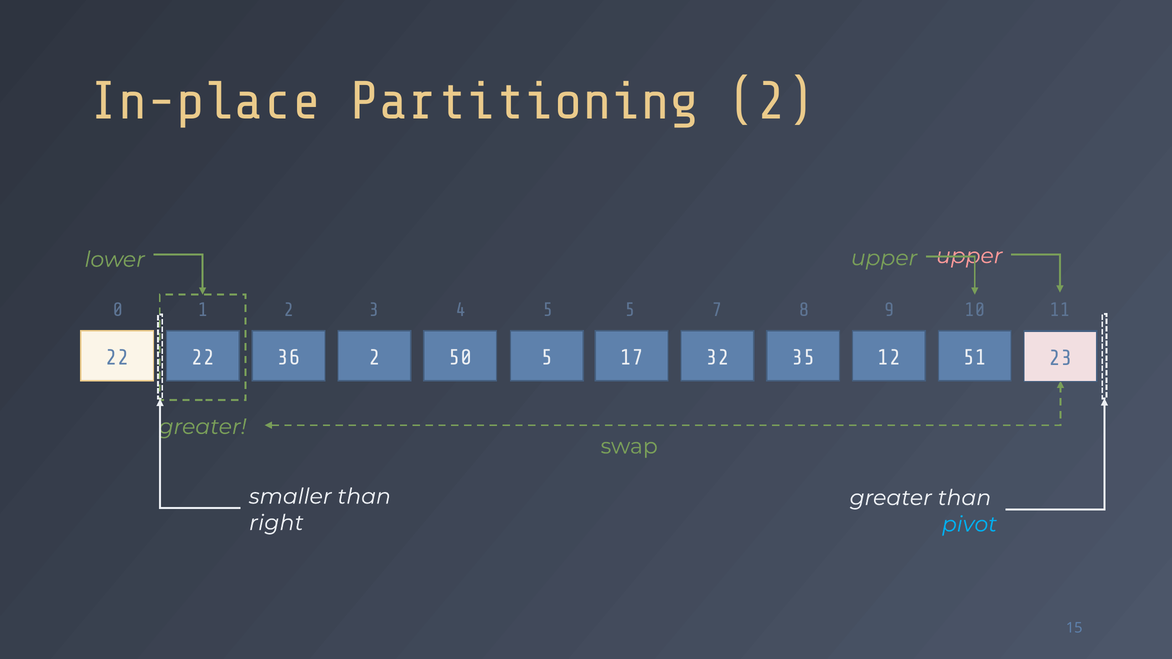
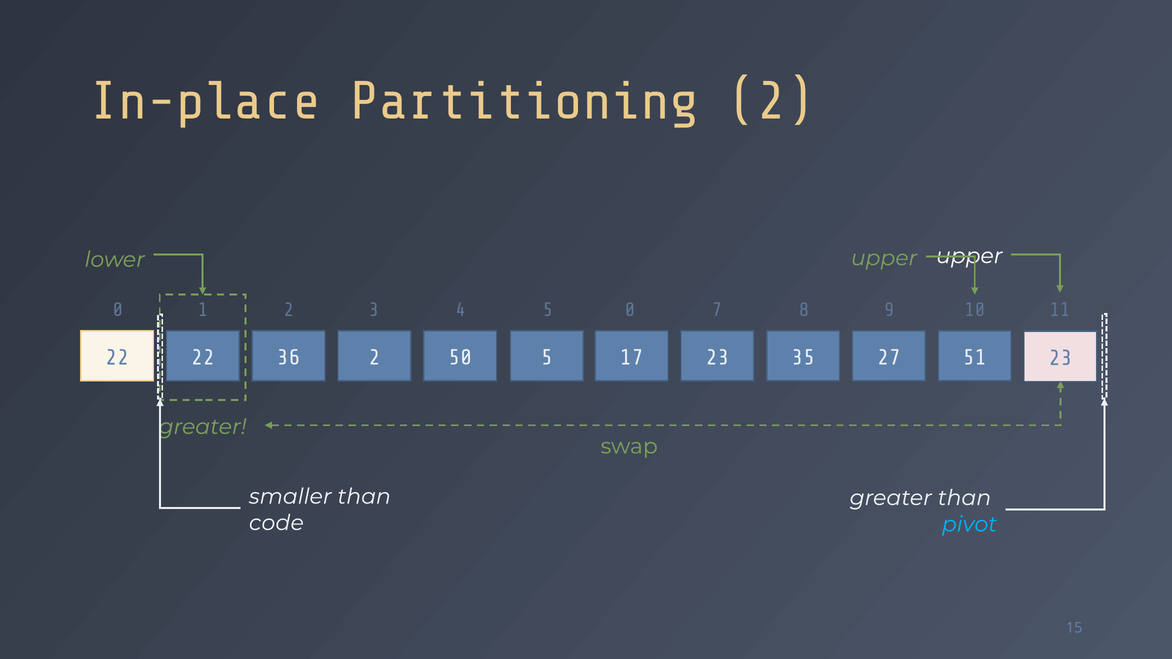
upper colour: pink -> white (969, 256)
5 5: 5 -> 0 (630, 310)
36 32: 32 -> 23 (717, 357)
12: 12 -> 27 (889, 357)
right: right -> code (276, 523)
